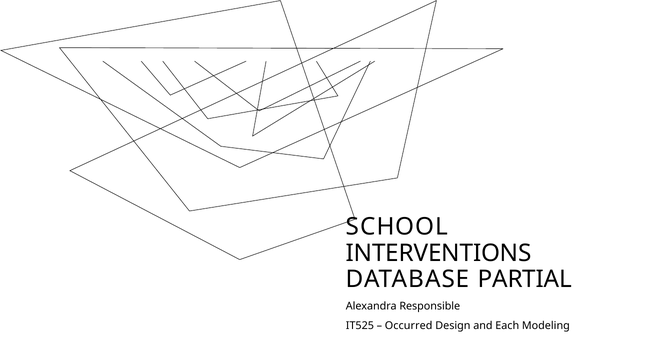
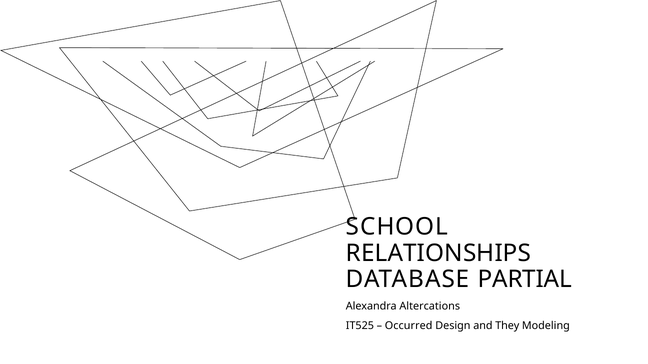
INTERVENTIONS: INTERVENTIONS -> RELATIONSHIPS (439, 253)
Responsible: Responsible -> Altercations (430, 307)
Each: Each -> They (507, 326)
